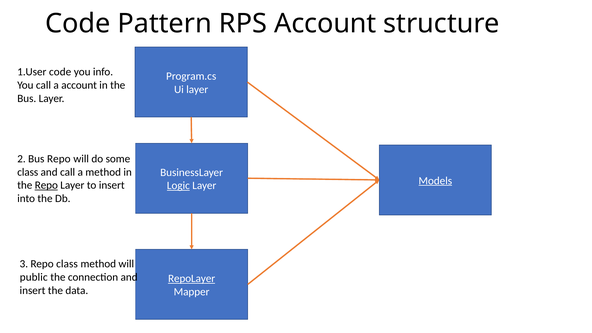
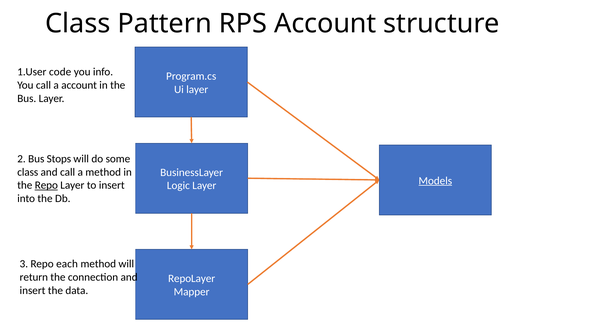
Code: Code -> Class (78, 24)
Bus Repo: Repo -> Stops (59, 159)
Logic underline: present -> none (178, 186)
Repo class: class -> each (67, 264)
public: public -> return (34, 277)
RepoLayer underline: present -> none (192, 279)
